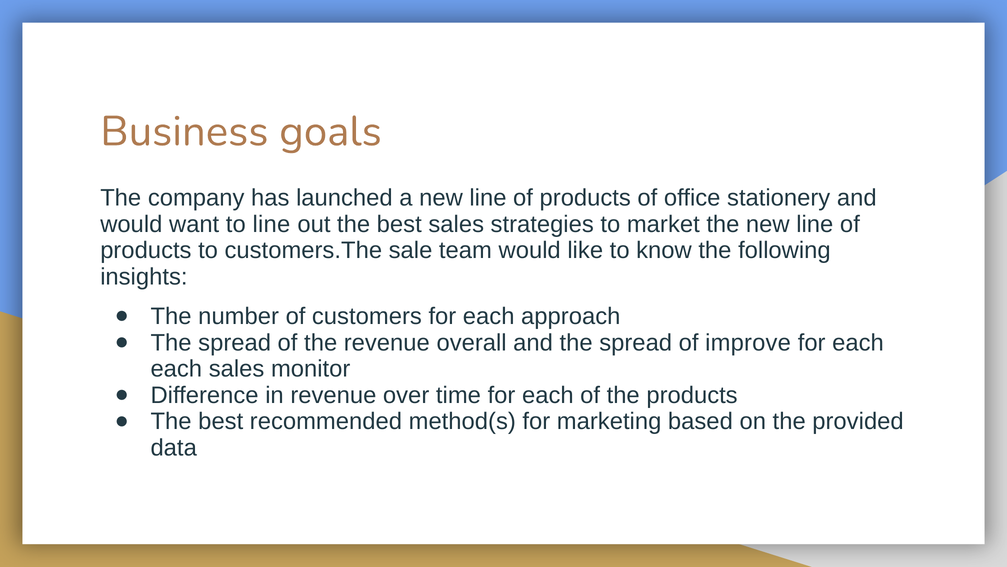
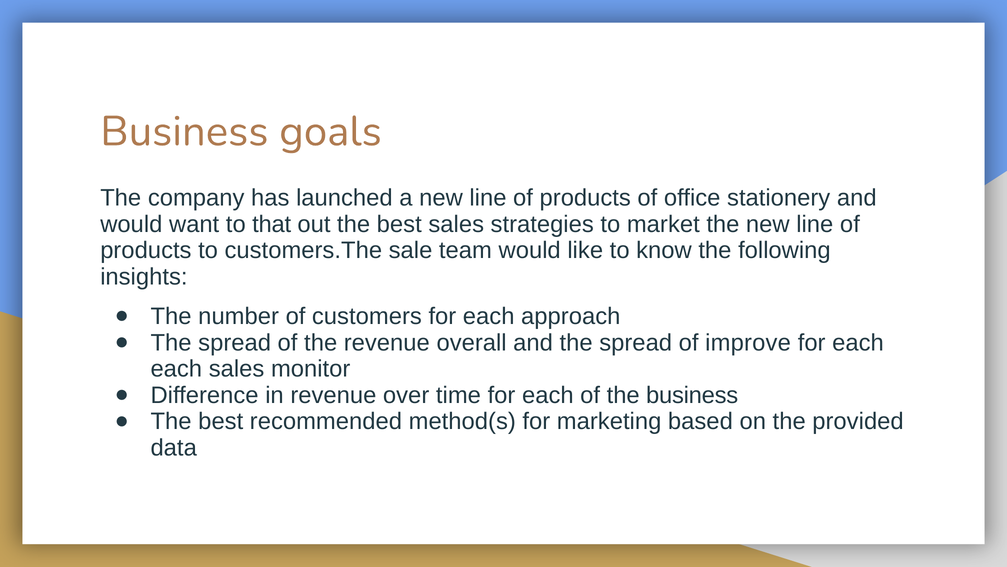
to line: line -> that (272, 224)
the products: products -> business (692, 395)
